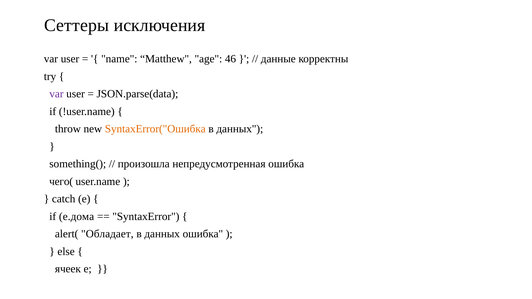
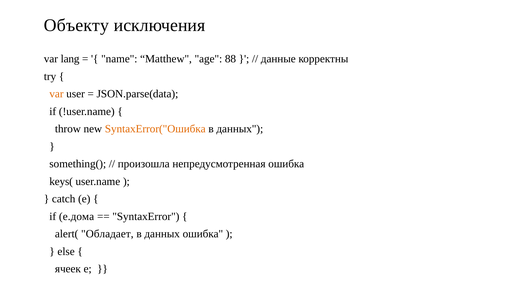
Сеттеры: Сеттеры -> Объекту (77, 25)
user: user -> lang (70, 59)
46: 46 -> 88 (230, 59)
var colour: purple -> orange (56, 94)
чего(: чего( -> keys( (61, 182)
